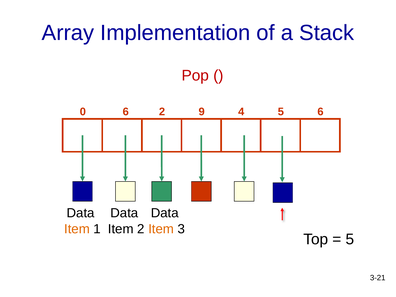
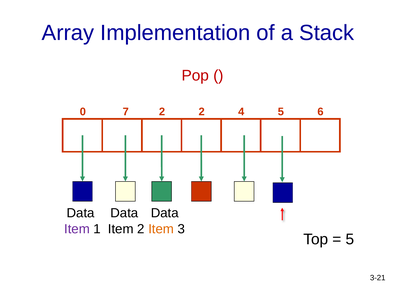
0 6: 6 -> 7 (126, 112)
2 9: 9 -> 2 (202, 112)
Item colour: orange -> purple (77, 229)
